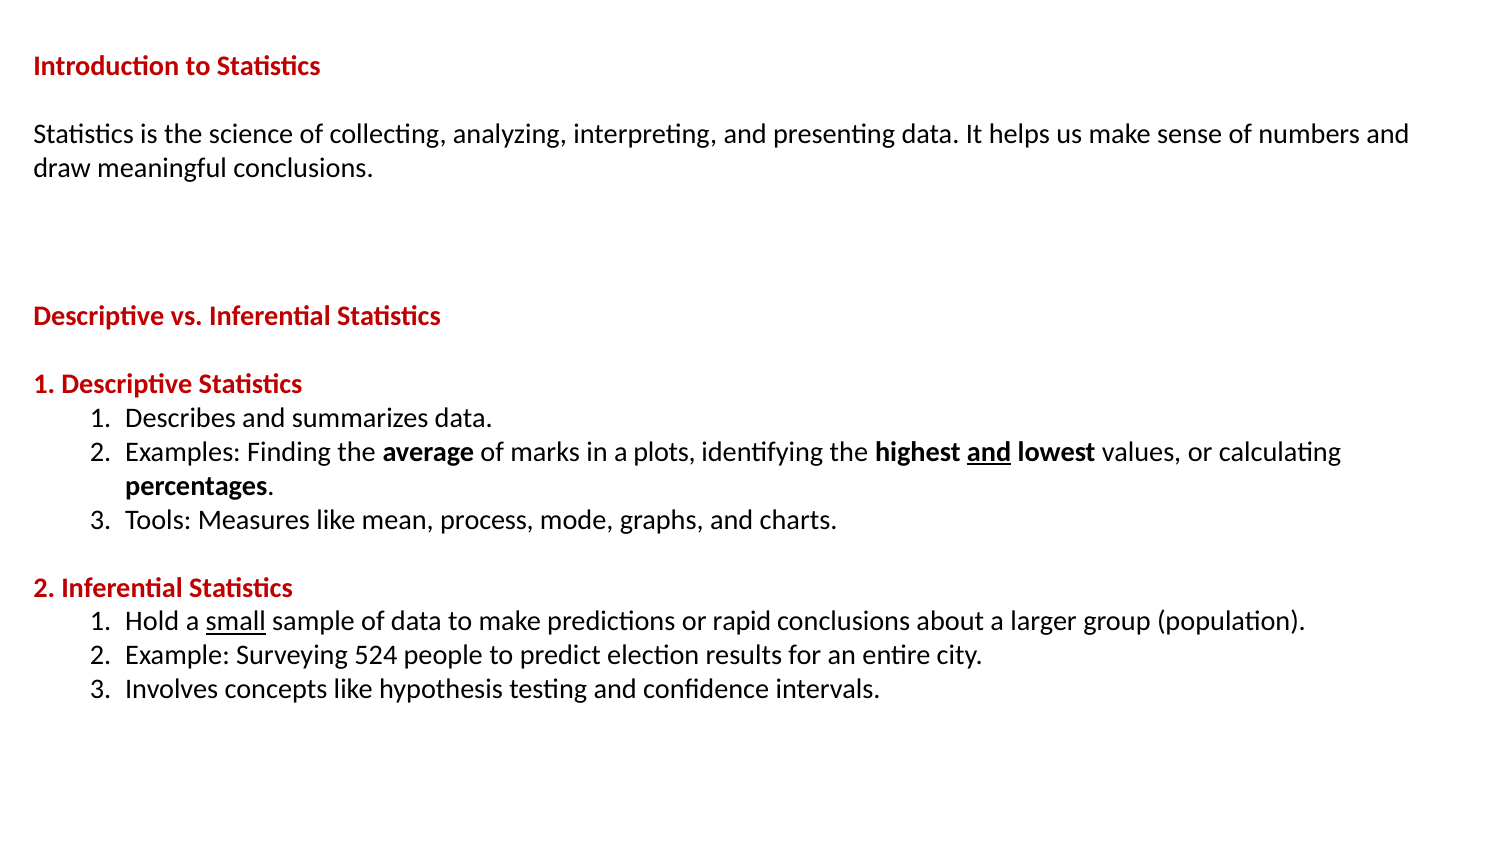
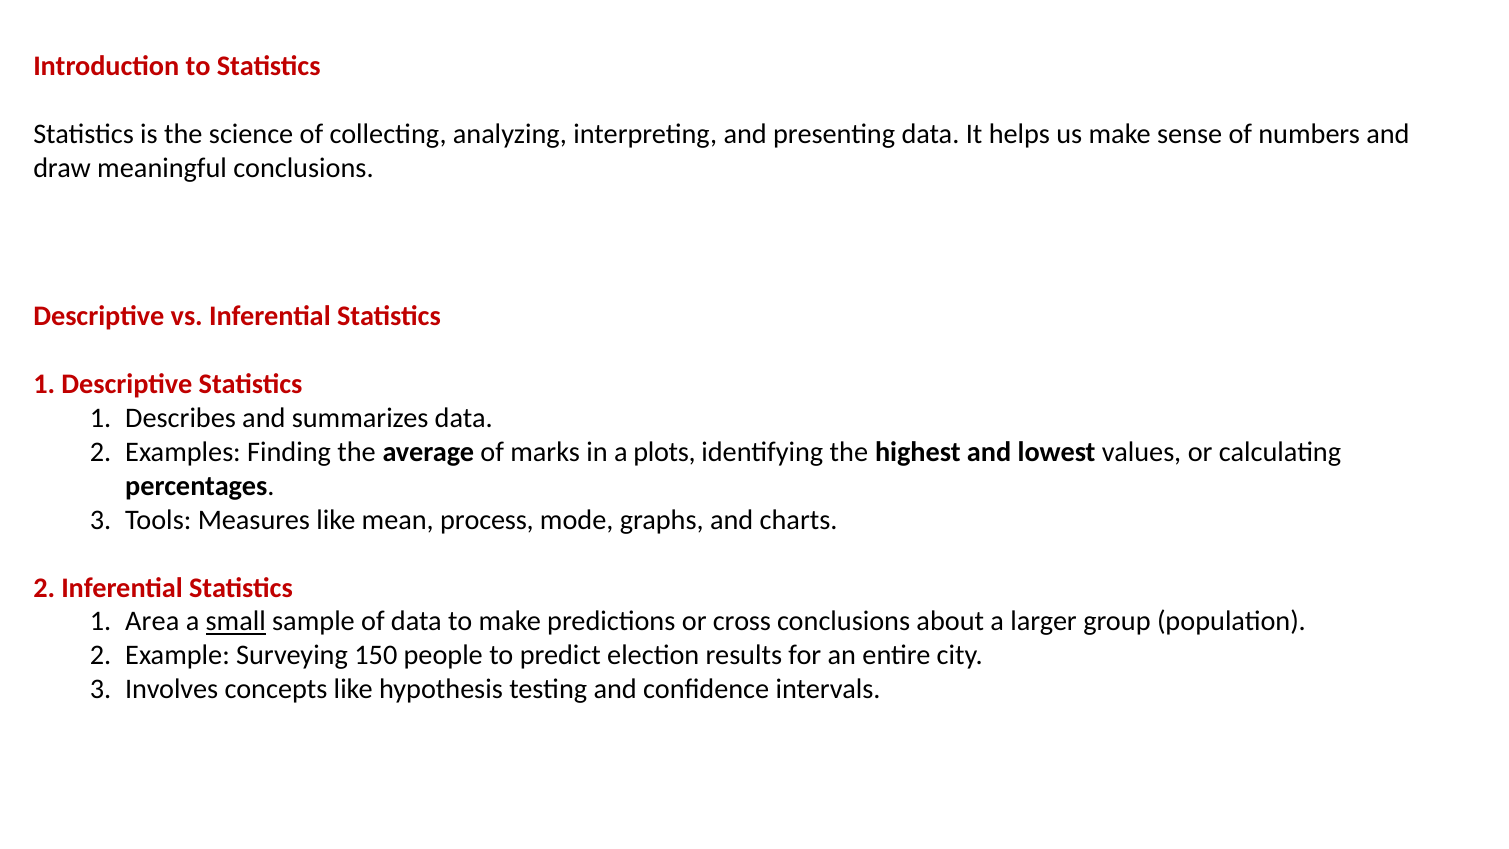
and underline: present -> none (989, 452)
Hold: Hold -> Area (152, 621)
rapid: rapid -> cross (742, 621)
524: 524 -> 150 (376, 655)
